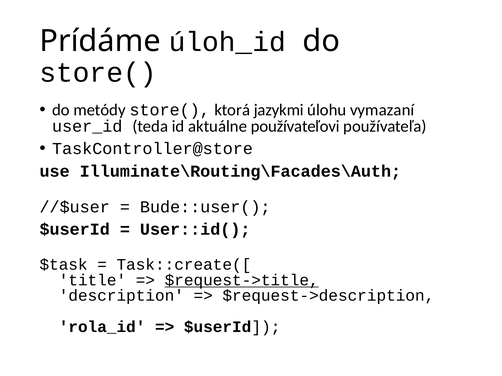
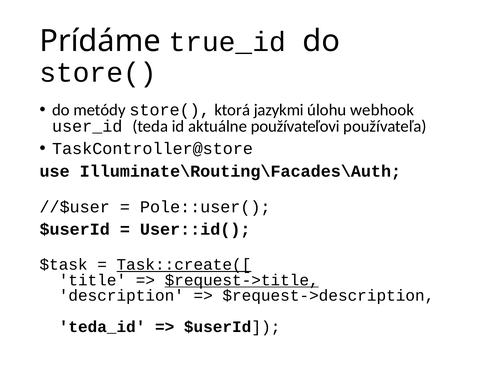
úloh_id: úloh_id -> true_id (227, 42)
vymazaní: vymazaní -> webhook (382, 110)
Bude::user(: Bude::user( -> Pole::user( (205, 207)
Task::create([ underline: none -> present (184, 265)
rola_id: rola_id -> teda_id (102, 327)
